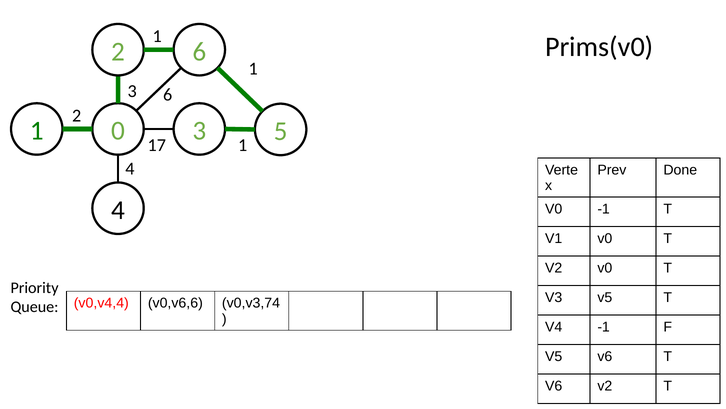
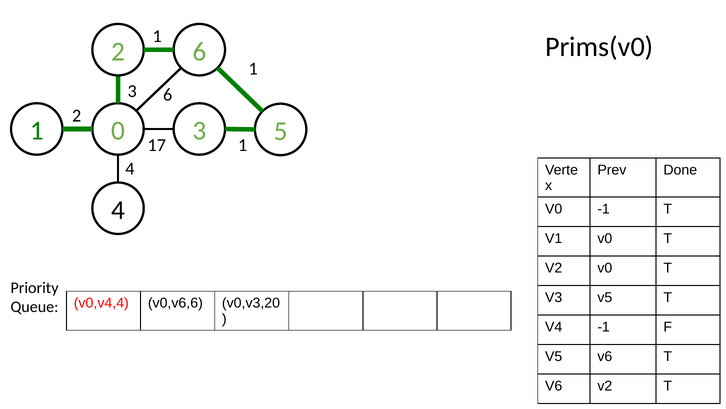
v0,v3,74: v0,v3,74 -> v0,v3,20 (251, 303)
